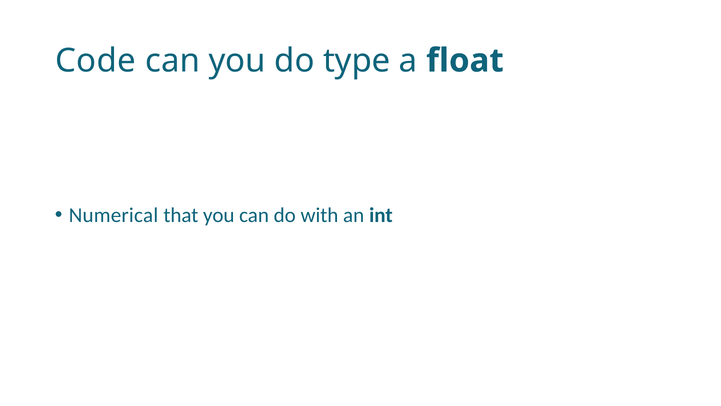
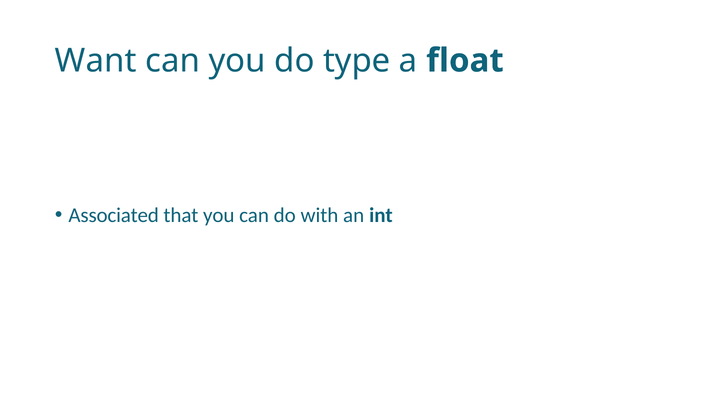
Code: Code -> Want (96, 61)
Numerical: Numerical -> Associated (114, 215)
